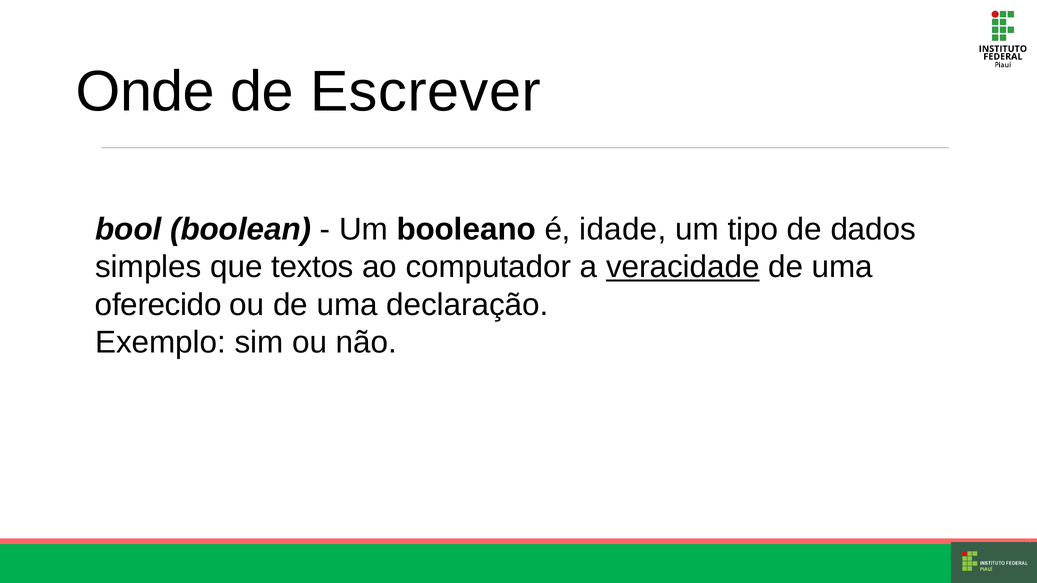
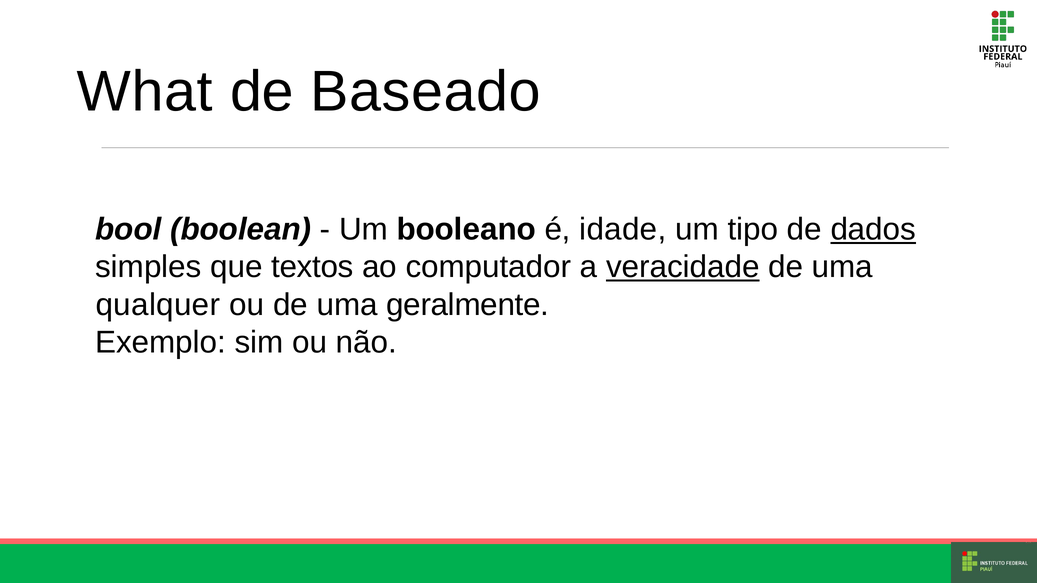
Onde: Onde -> What (145, 92)
Escrever: Escrever -> Baseado (425, 92)
dados underline: none -> present (873, 230)
oferecido: oferecido -> qualquer (158, 305)
declaração: declaração -> geralmente (468, 305)
